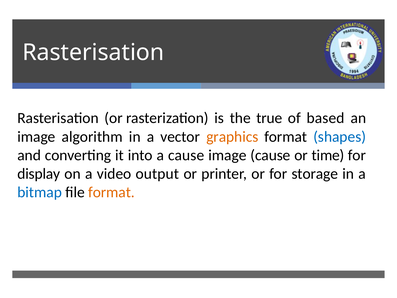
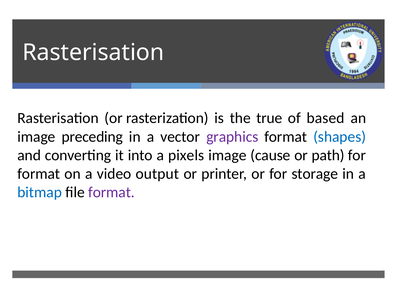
algorithm: algorithm -> preceding (92, 137)
graphics colour: orange -> purple (232, 137)
a cause: cause -> pixels (186, 155)
time: time -> path (328, 155)
display: display -> format (39, 174)
format colour: orange -> purple (112, 192)
